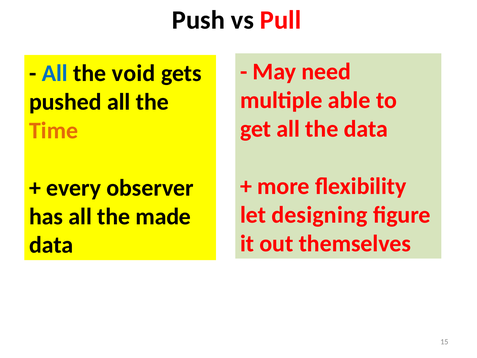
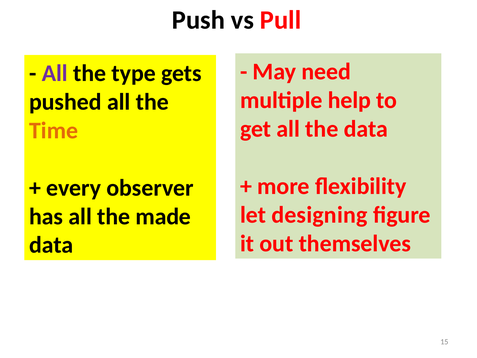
All colour: blue -> purple (55, 73)
void: void -> type (134, 73)
able: able -> help (349, 100)
